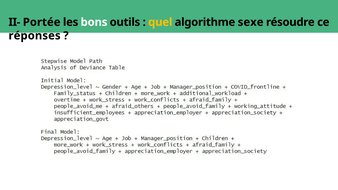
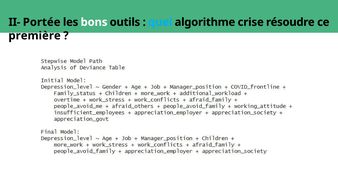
quel colour: yellow -> light blue (160, 22)
sexe: sexe -> crise (251, 22)
réponses: réponses -> première (35, 36)
